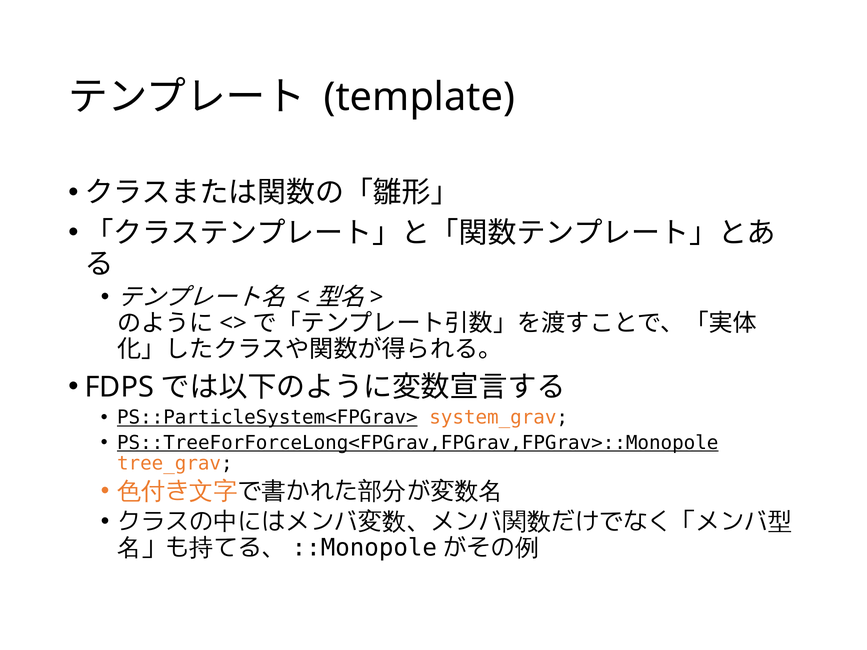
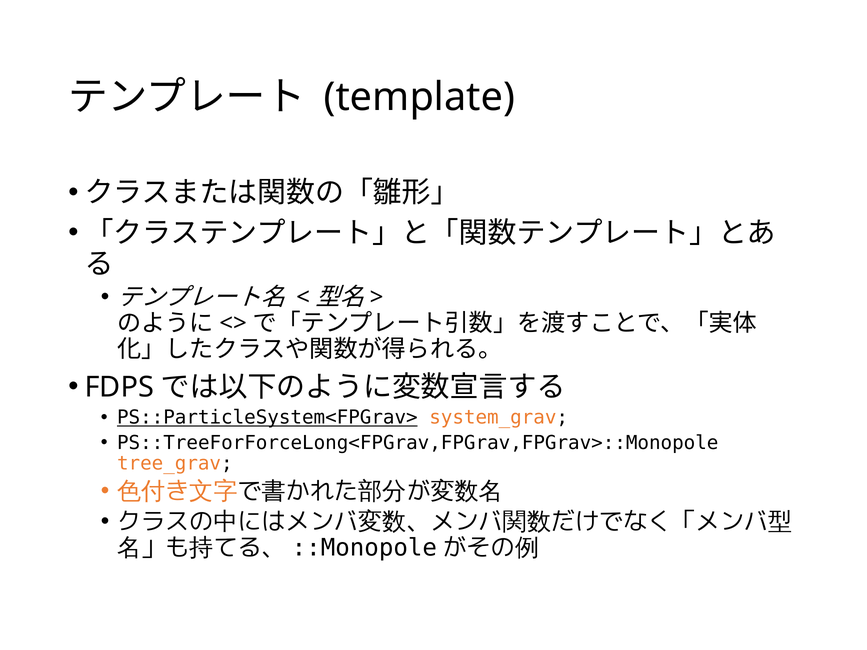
PS::TreeForForceLong<FPGrav,FPGrav,FPGrav>::Monopole underline: present -> none (418, 443)
